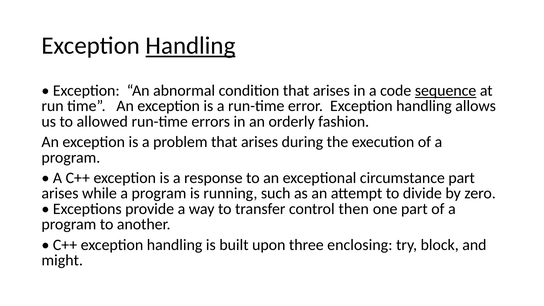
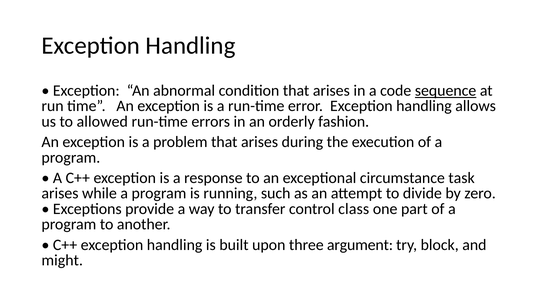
Handling underline: present -> none (190, 46)
circumstance part: part -> task (462, 178)
then: then -> class (354, 209)
enclosing: enclosing -> argument (360, 245)
